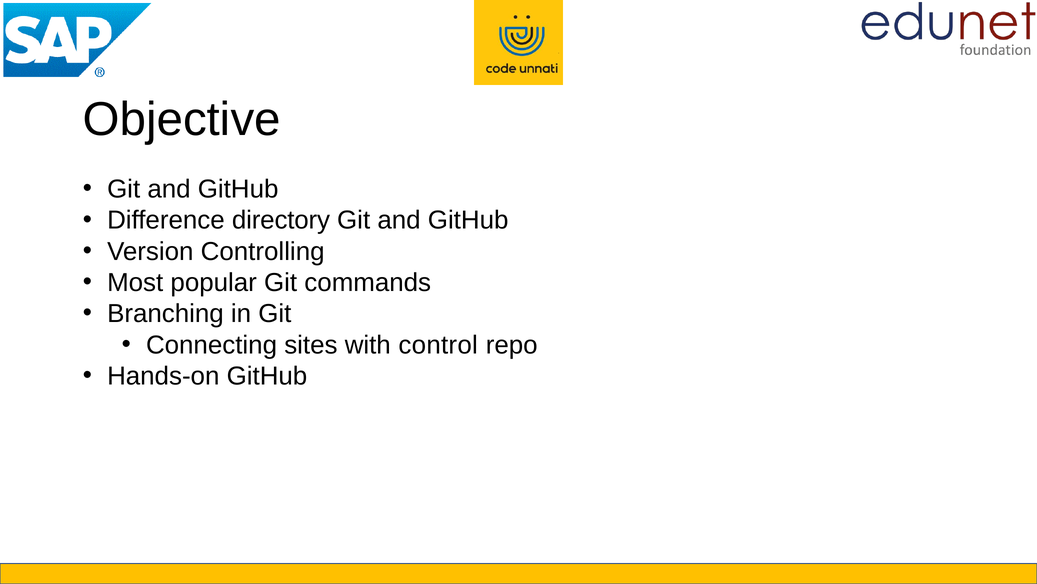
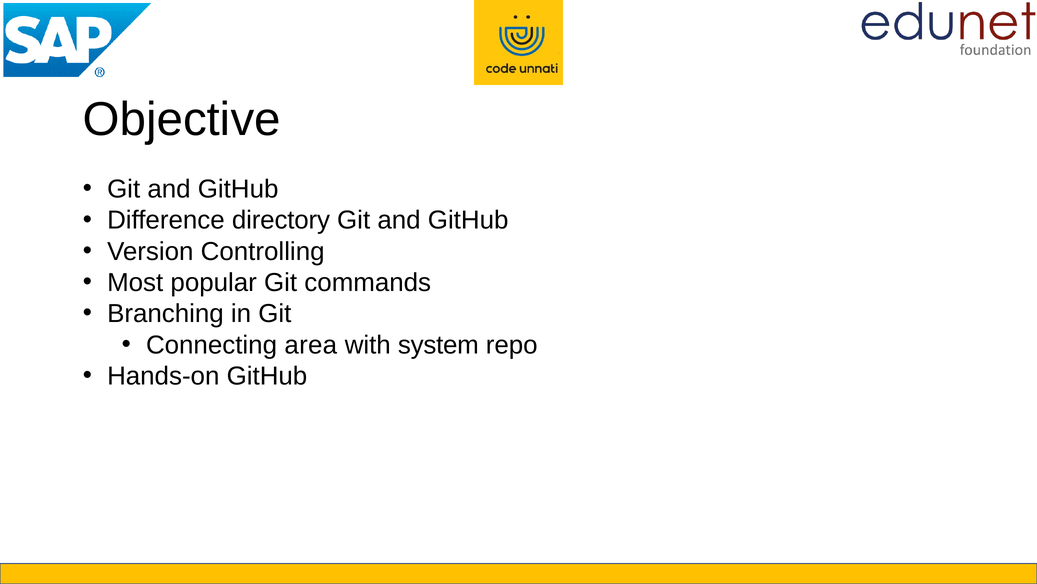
sites: sites -> area (311, 345)
control: control -> system (438, 345)
